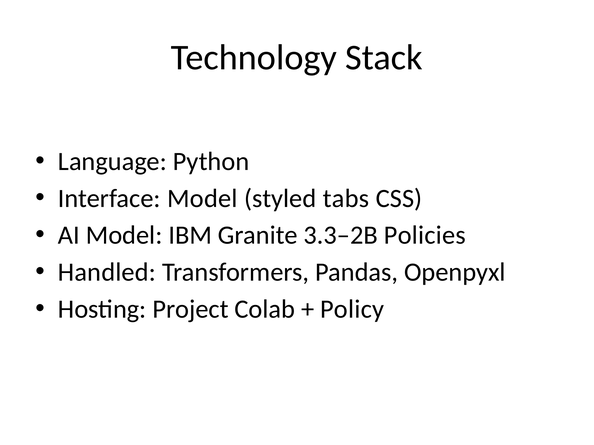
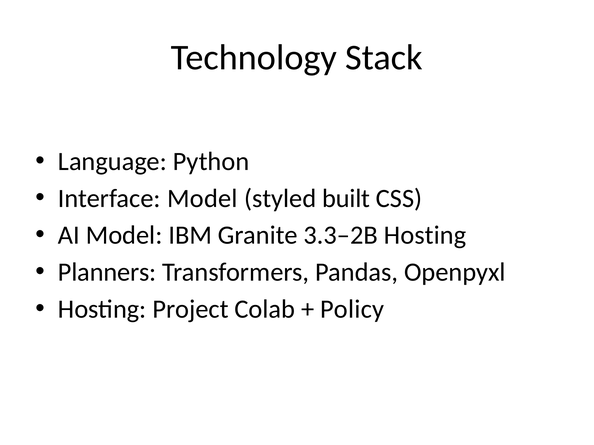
tabs: tabs -> built (346, 199)
3.3–2B Policies: Policies -> Hosting (425, 236)
Handled: Handled -> Planners (107, 273)
